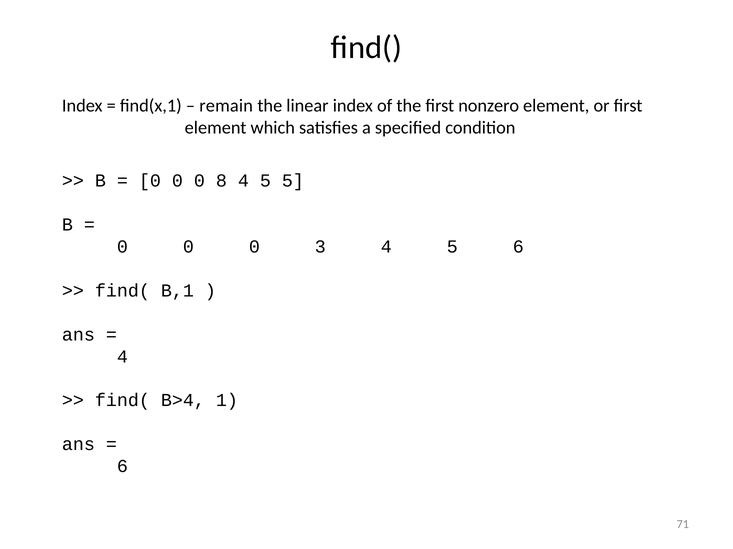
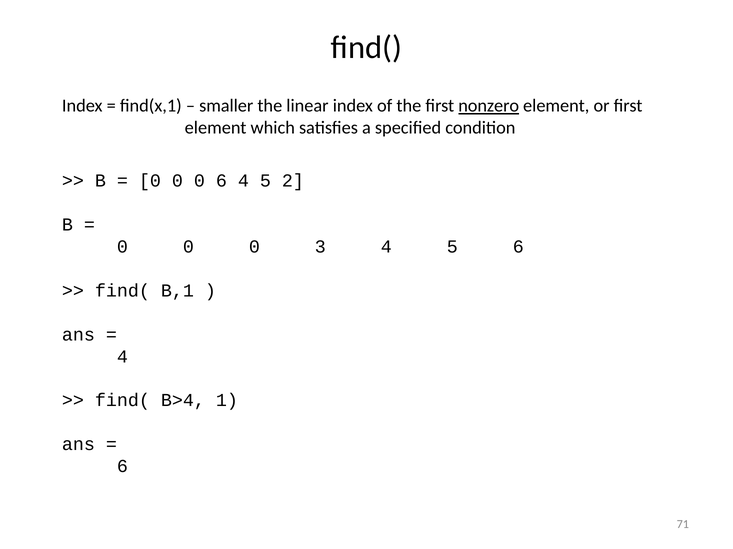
remain: remain -> smaller (226, 106)
nonzero underline: none -> present (489, 106)
0 8: 8 -> 6 (221, 181)
5 5: 5 -> 2 (293, 181)
